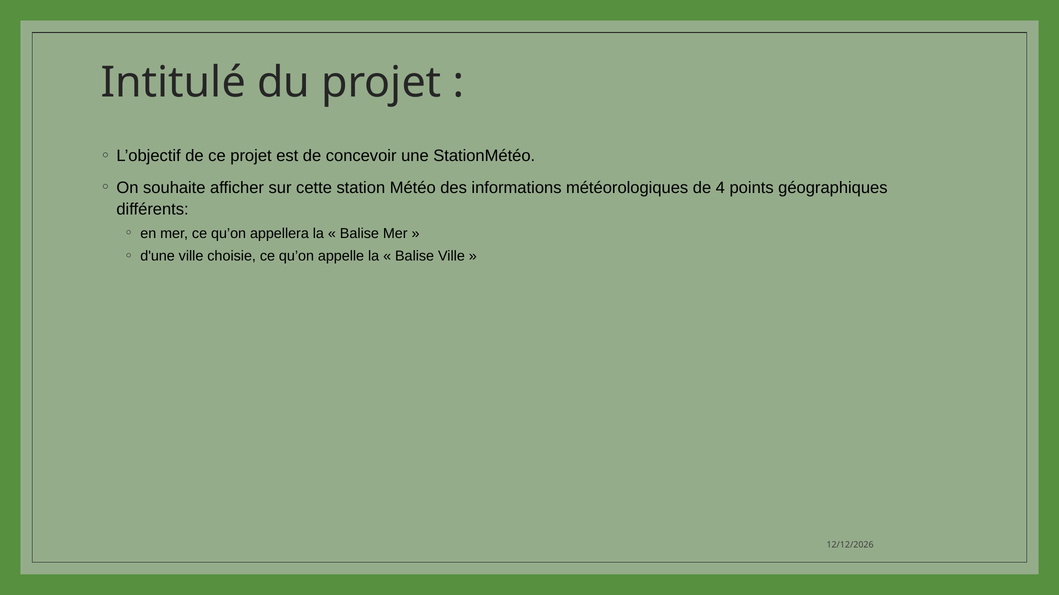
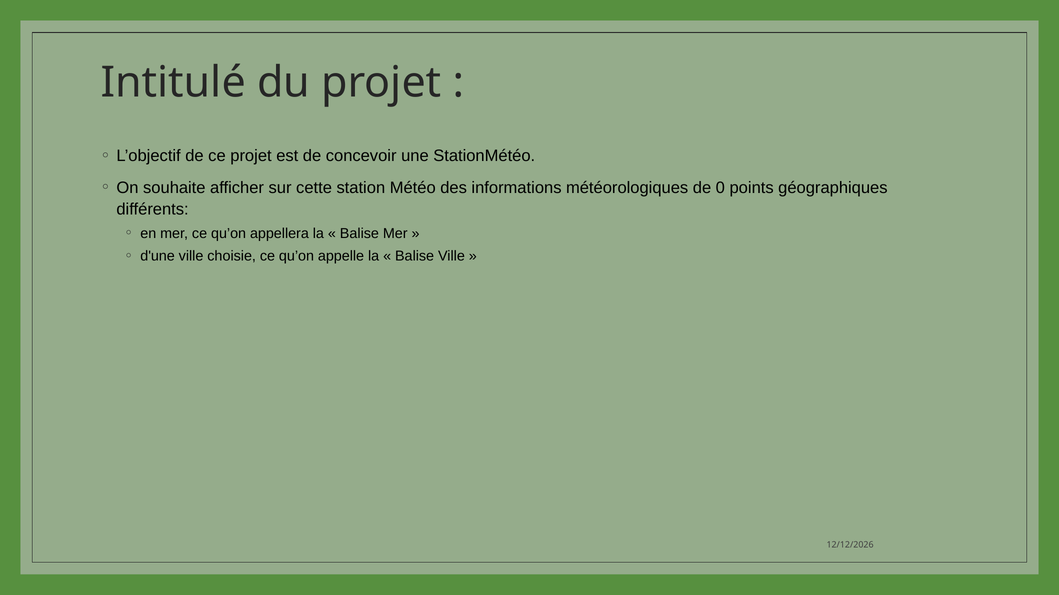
4: 4 -> 0 (720, 188)
